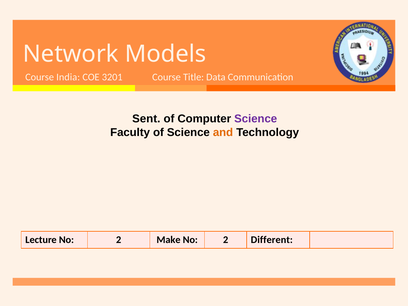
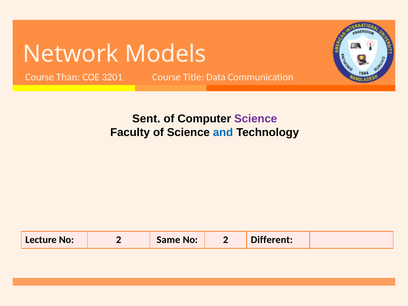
India: India -> Than (68, 77)
and colour: orange -> blue (223, 132)
Make: Make -> Same (168, 240)
